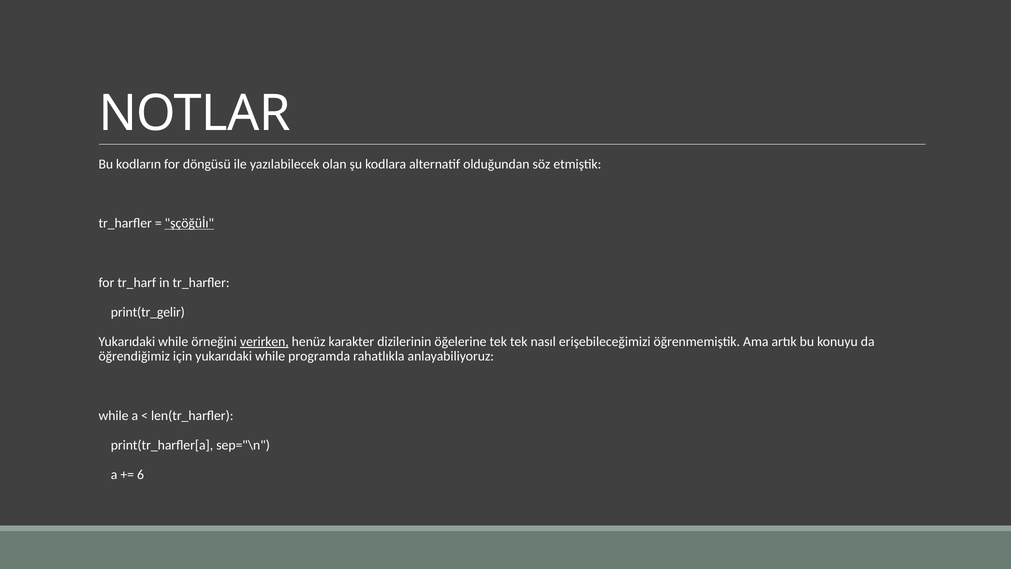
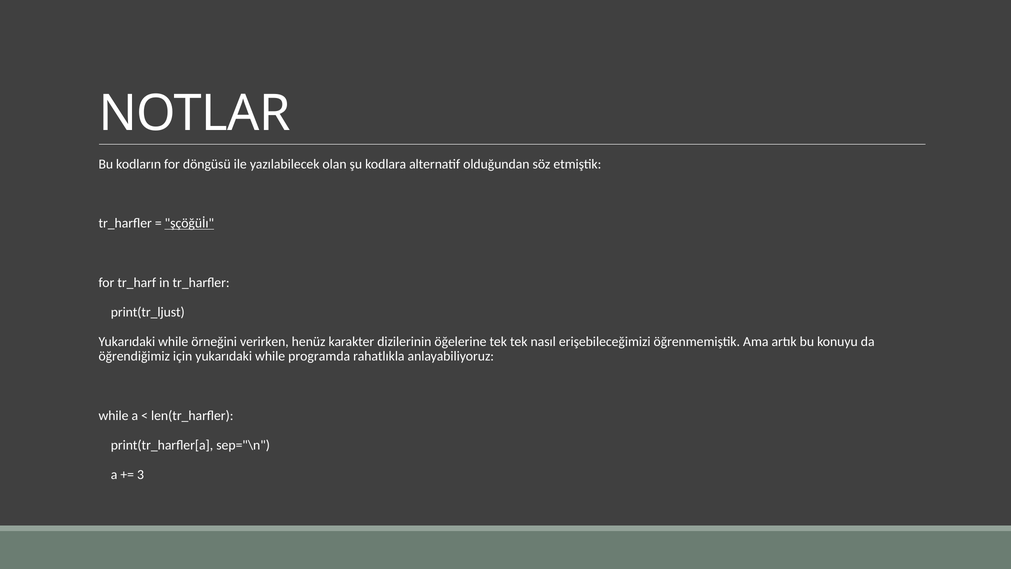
print(tr_gelir: print(tr_gelir -> print(tr_ljust (148, 312)
verirken underline: present -> none (264, 341)
6: 6 -> 3 (141, 474)
